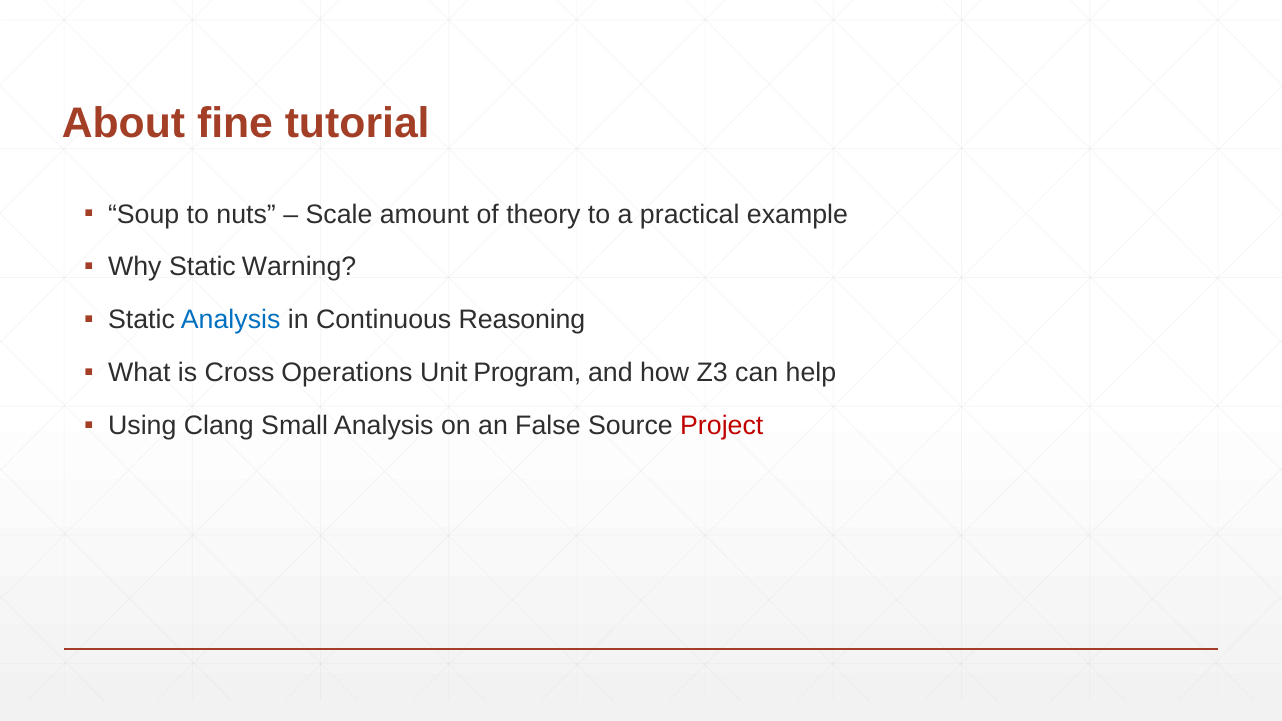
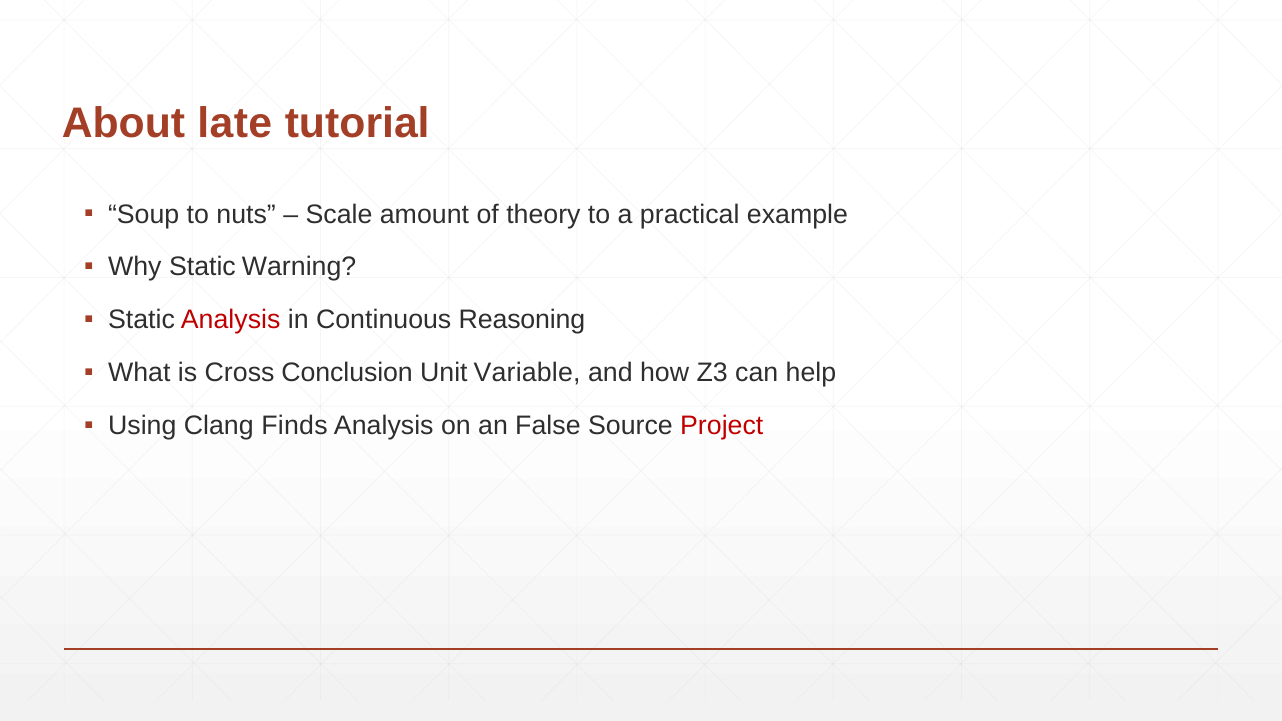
fine: fine -> late (235, 124)
Analysis colour: blue -> red (231, 320)
Operations: Operations -> Conclusion (347, 373)
Program: Program -> Variable (527, 373)
Small: Small -> Finds (294, 426)
